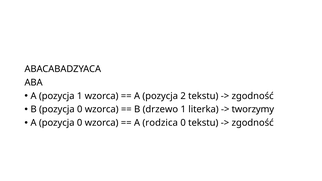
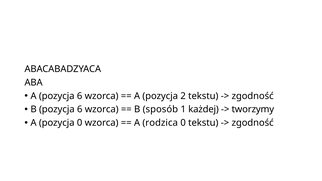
A pozycja 1: 1 -> 6 (80, 96)
B pozycja 0: 0 -> 6 (80, 109)
drzewo: drzewo -> sposób (160, 109)
literka: literka -> każdej (204, 109)
